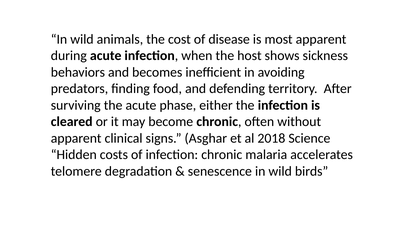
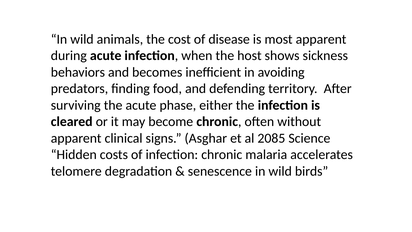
2018: 2018 -> 2085 (271, 138)
